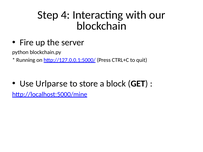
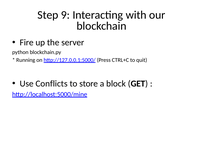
4: 4 -> 9 (65, 15)
Urlparse: Urlparse -> Conflicts (52, 84)
